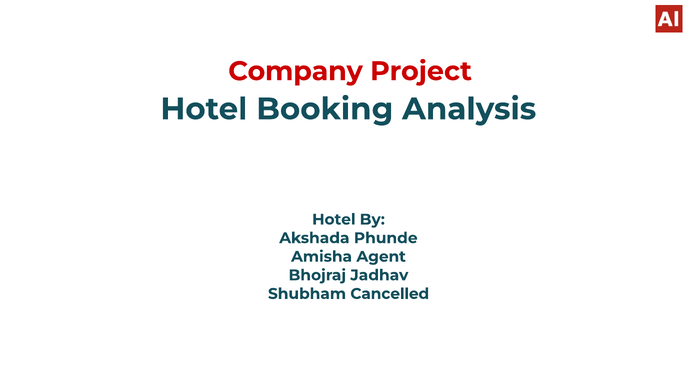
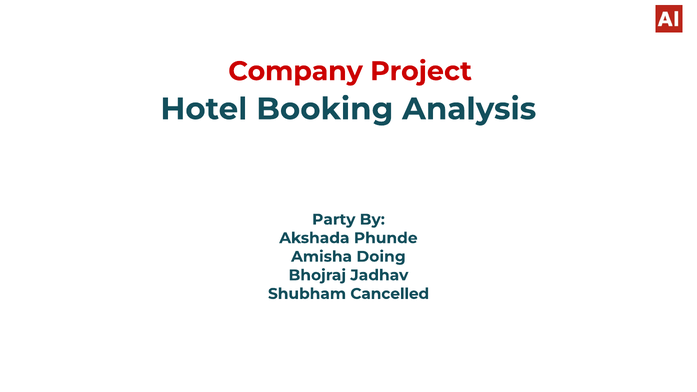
Hotel: Hotel -> Party (334, 220)
Agent: Agent -> Doing (381, 257)
